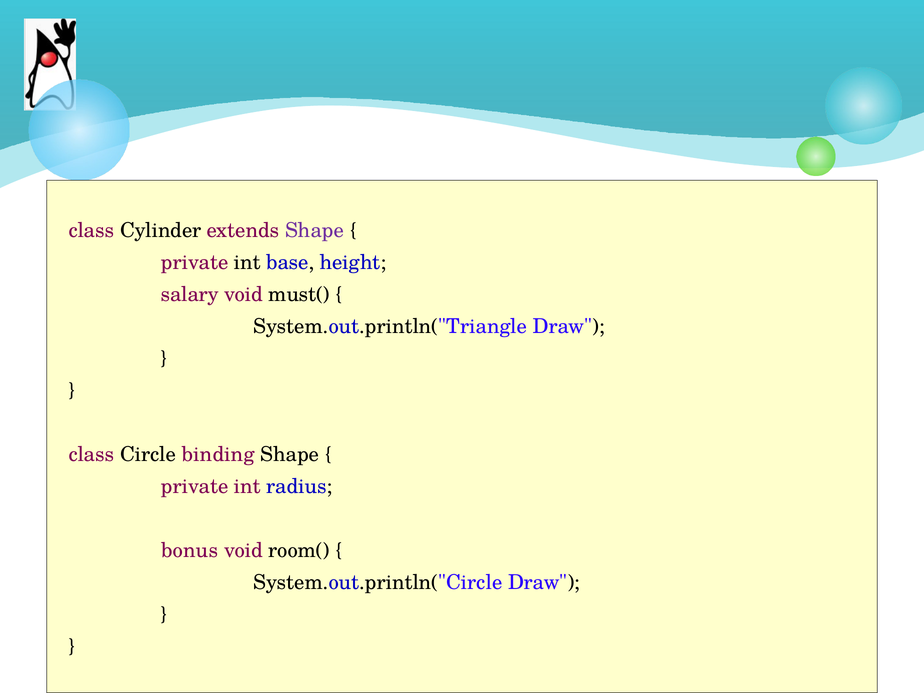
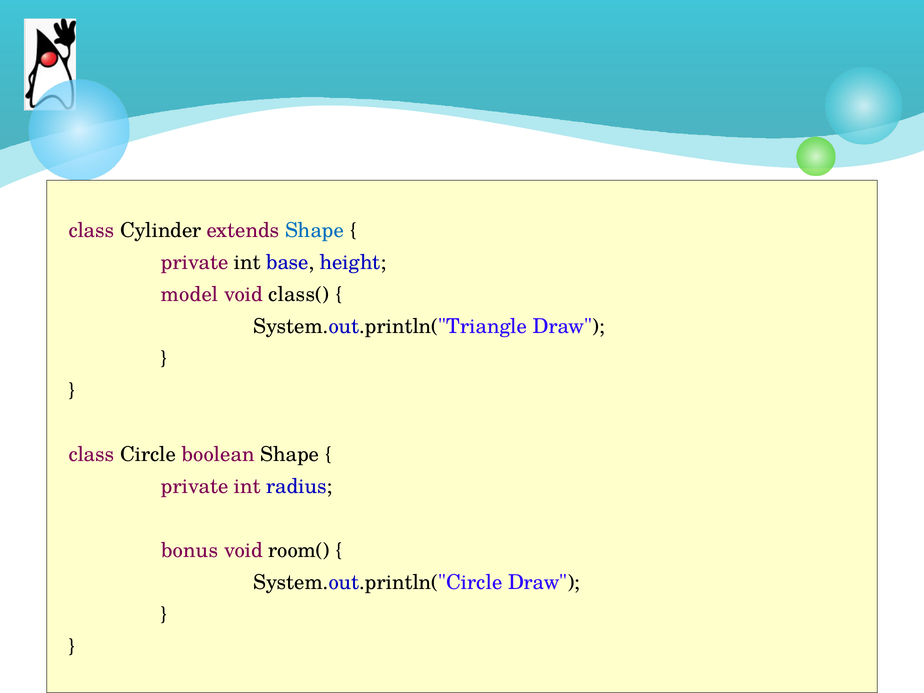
Shape colour: purple -> blue (315, 230)
salary: salary -> model (190, 294)
must(: must( -> class( (299, 294)
binding: binding -> boolean (218, 455)
